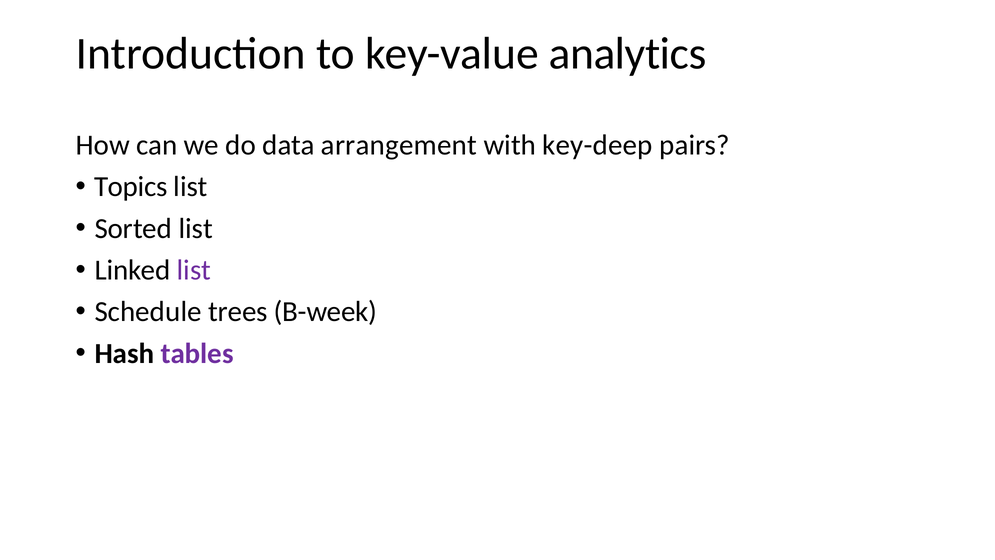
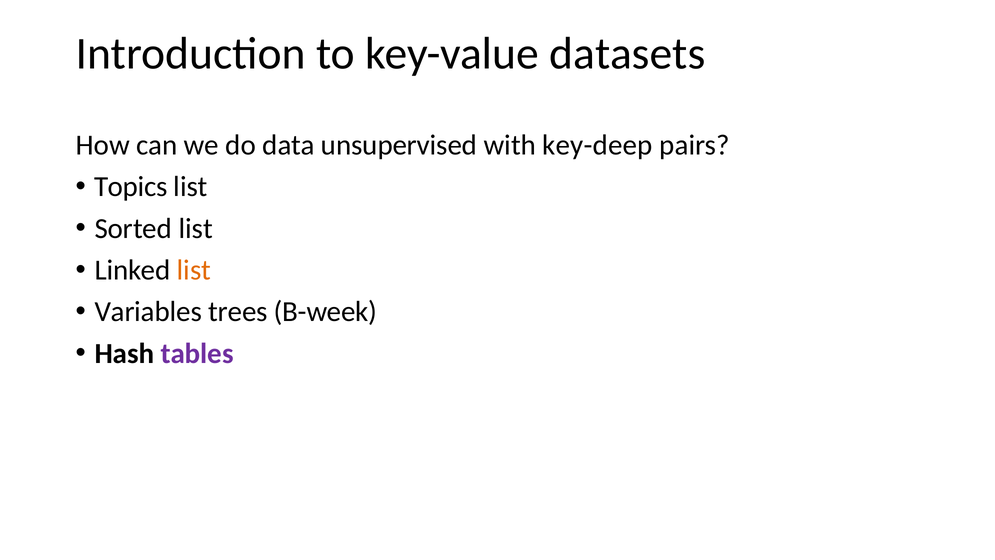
analytics: analytics -> datasets (627, 54)
arrangement: arrangement -> unsupervised (399, 145)
list colour: purple -> orange (194, 270)
Schedule: Schedule -> Variables (148, 312)
